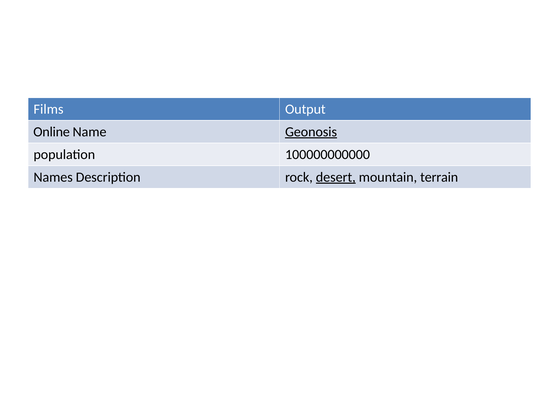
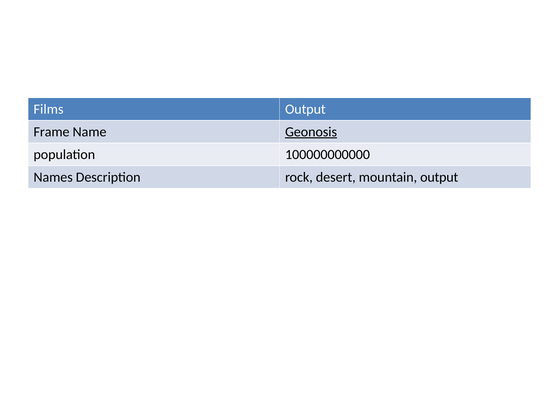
Online: Online -> Frame (52, 132)
desert underline: present -> none (336, 177)
mountain terrain: terrain -> output (439, 177)
